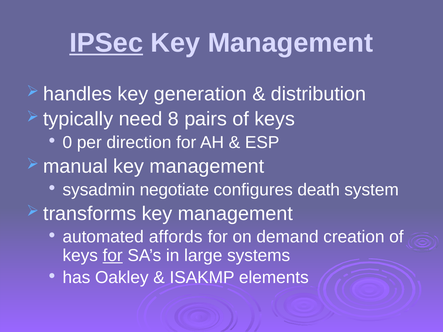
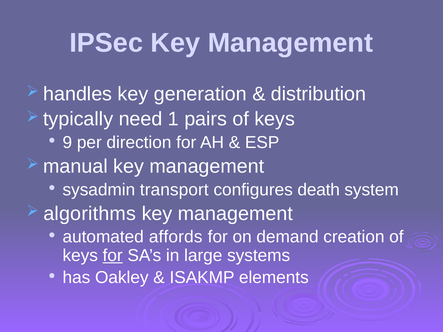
IPSec underline: present -> none (106, 43)
8: 8 -> 1 (173, 119)
0: 0 -> 9 (67, 143)
negotiate: negotiate -> transport (174, 190)
transforms: transforms -> algorithms (90, 214)
